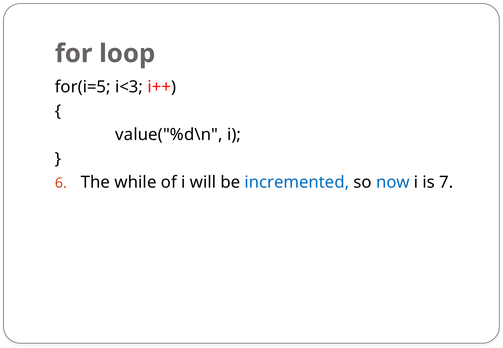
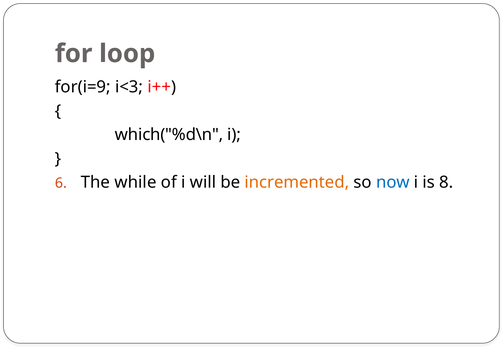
for(i=5: for(i=5 -> for(i=9 (83, 87)
value("%d\n: value("%d\n -> which("%d\n (169, 135)
incremented colour: blue -> orange (297, 182)
7: 7 -> 8 (446, 182)
